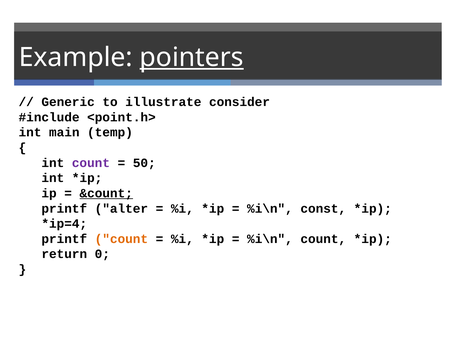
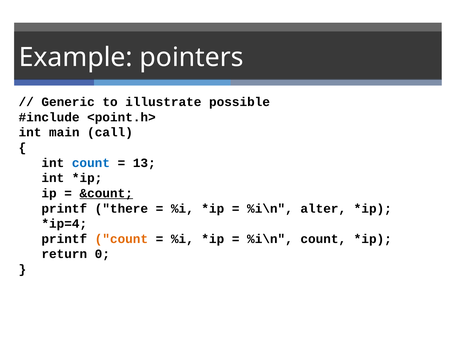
pointers underline: present -> none (192, 57)
consider: consider -> possible (240, 102)
temp: temp -> call (110, 132)
count colour: purple -> blue (91, 163)
50: 50 -> 13 (144, 163)
alter: alter -> there (121, 209)
const: const -> alter (323, 209)
